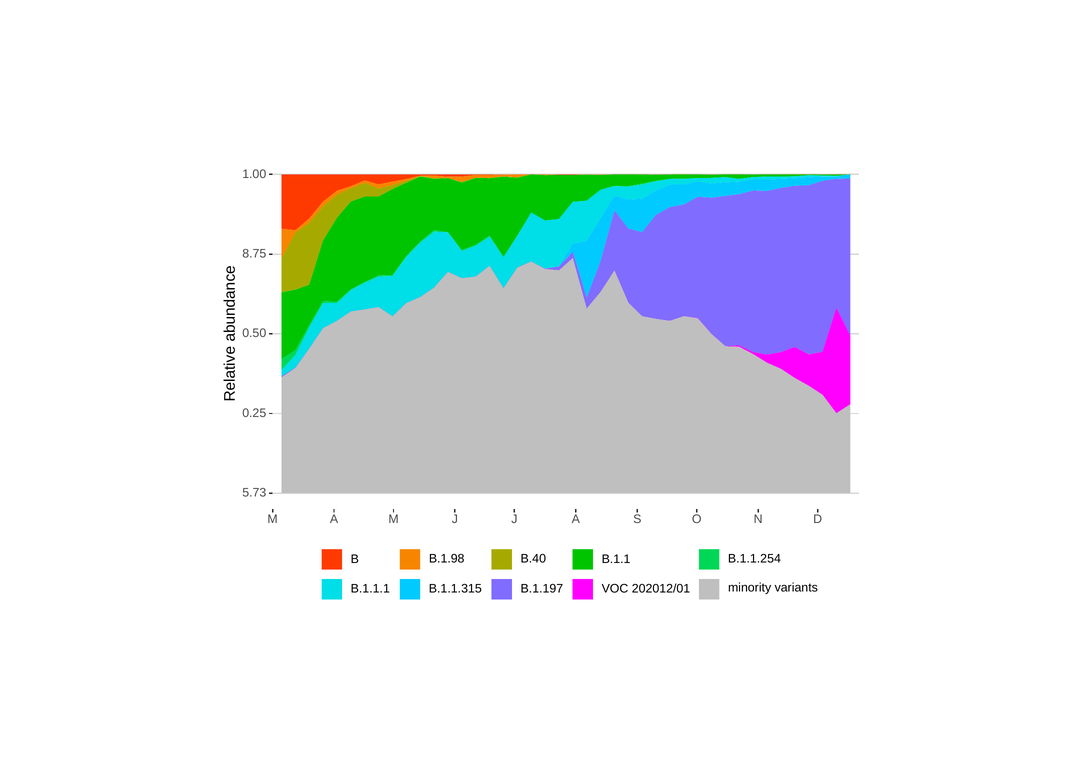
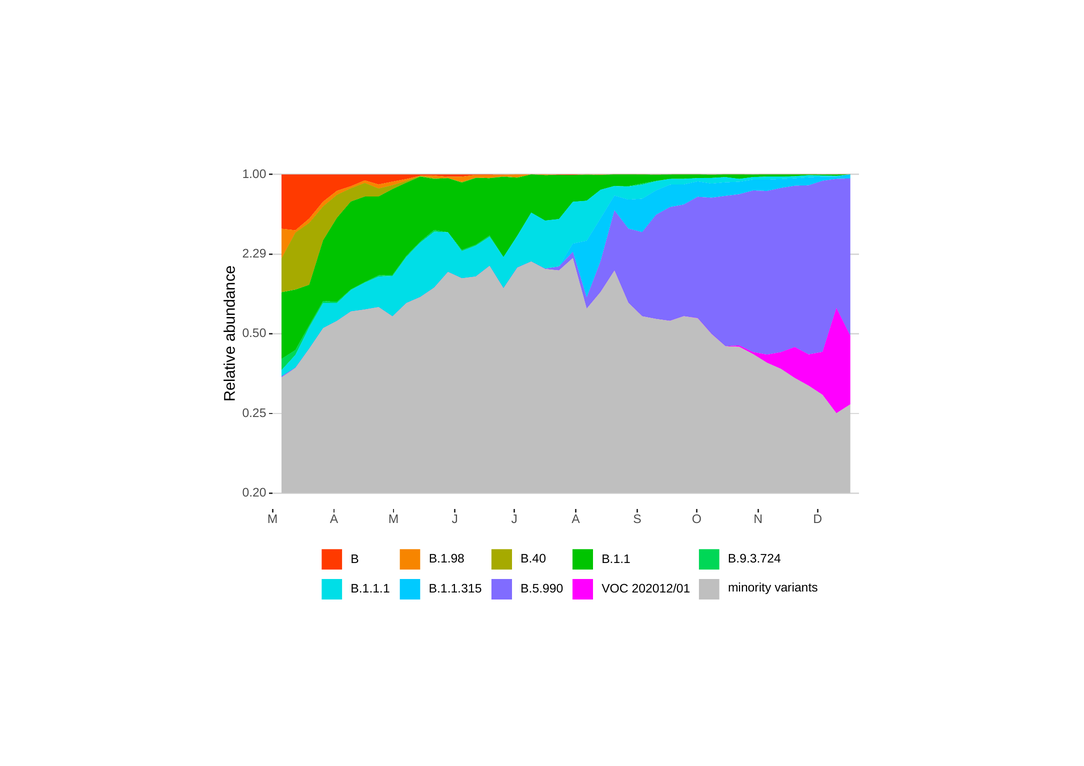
8.75: 8.75 -> 2.29 (254, 254)
5.73: 5.73 -> 0.20 (254, 493)
B.1.1.254: B.1.1.254 -> B.9.3.724 (754, 559)
B.1.197: B.1.197 -> B.5.990 (542, 589)
